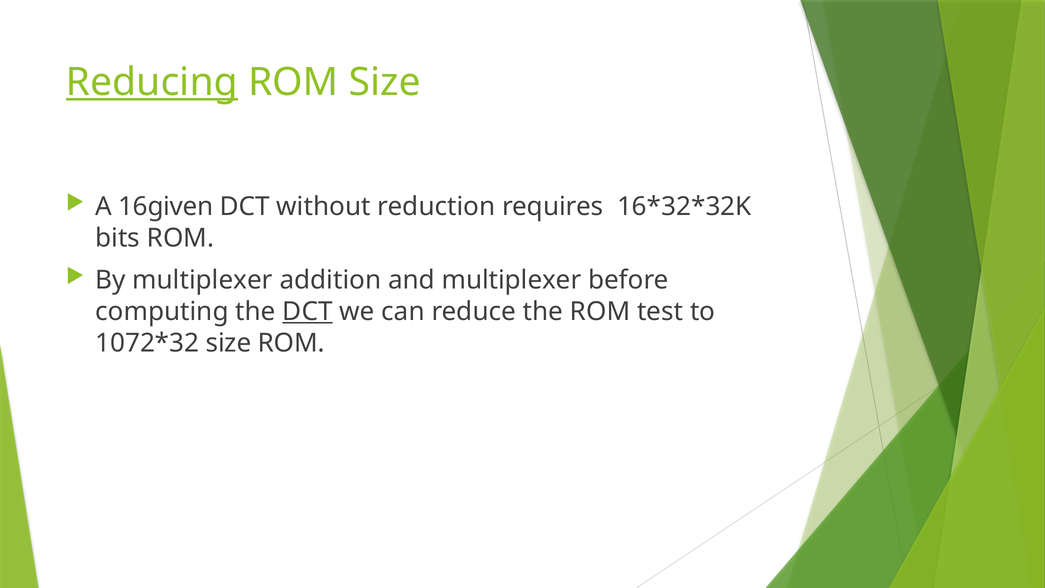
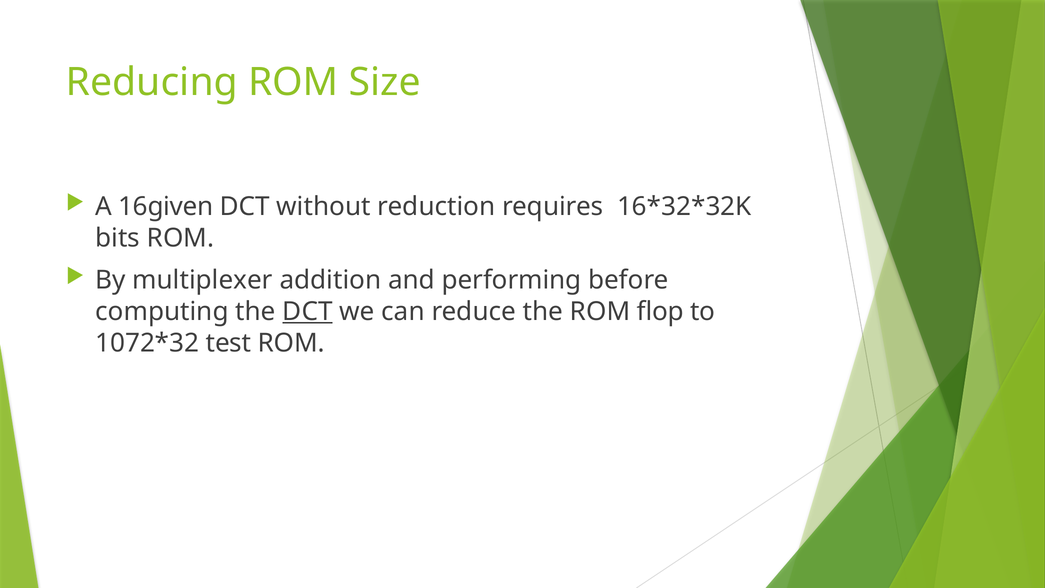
Reducing underline: present -> none (152, 82)
and multiplexer: multiplexer -> performing (512, 280)
test: test -> flop (660, 312)
size: size -> test (229, 343)
